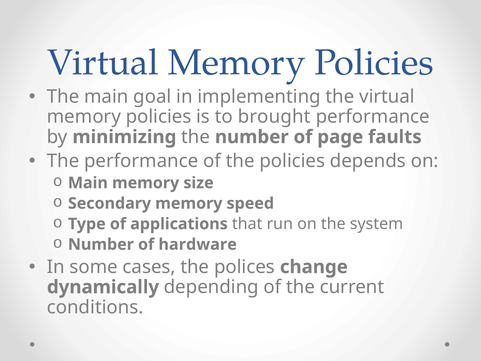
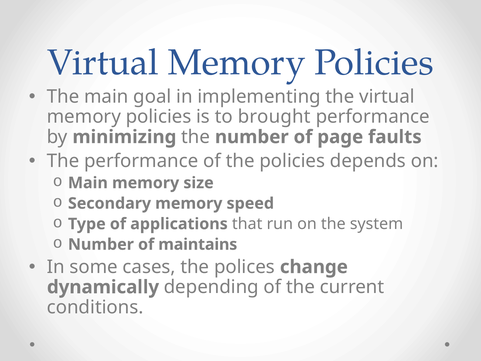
hardware: hardware -> maintains (198, 244)
